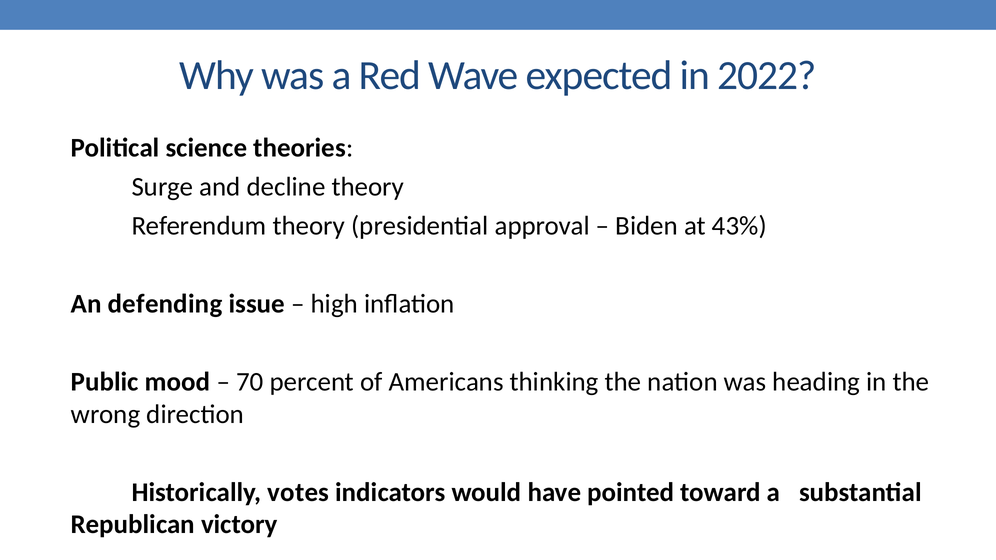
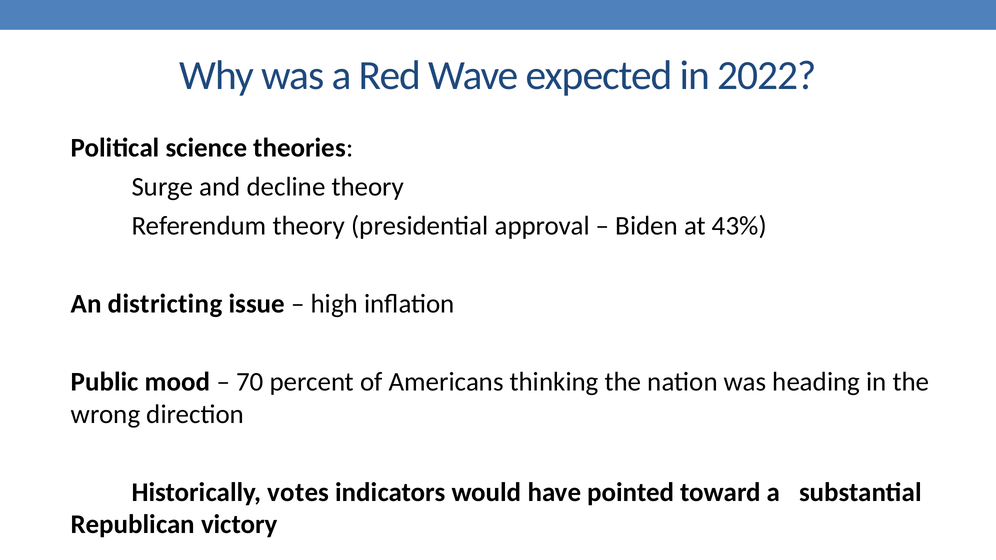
defending: defending -> districting (165, 304)
